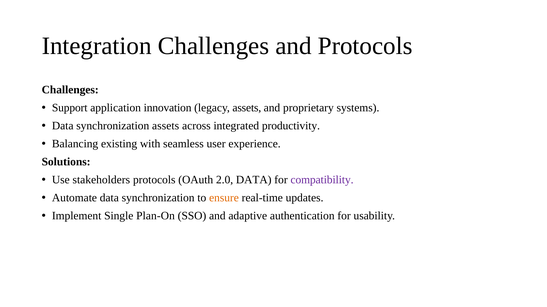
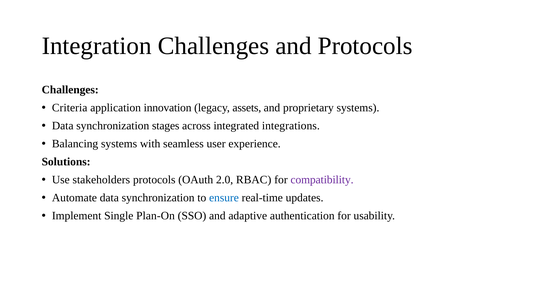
Support: Support -> Criteria (70, 108)
synchronization assets: assets -> stages (166, 126)
productivity: productivity -> integrations (291, 126)
Balancing existing: existing -> systems (119, 144)
2.0 DATA: DATA -> RBAC (254, 180)
ensure colour: orange -> blue (224, 198)
